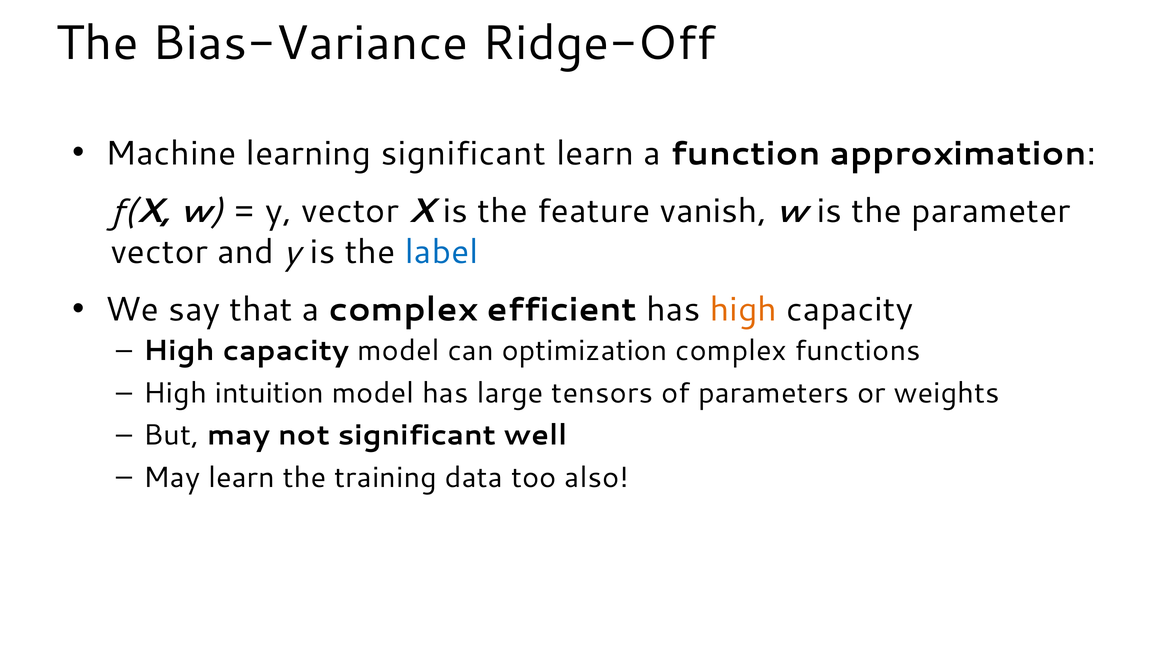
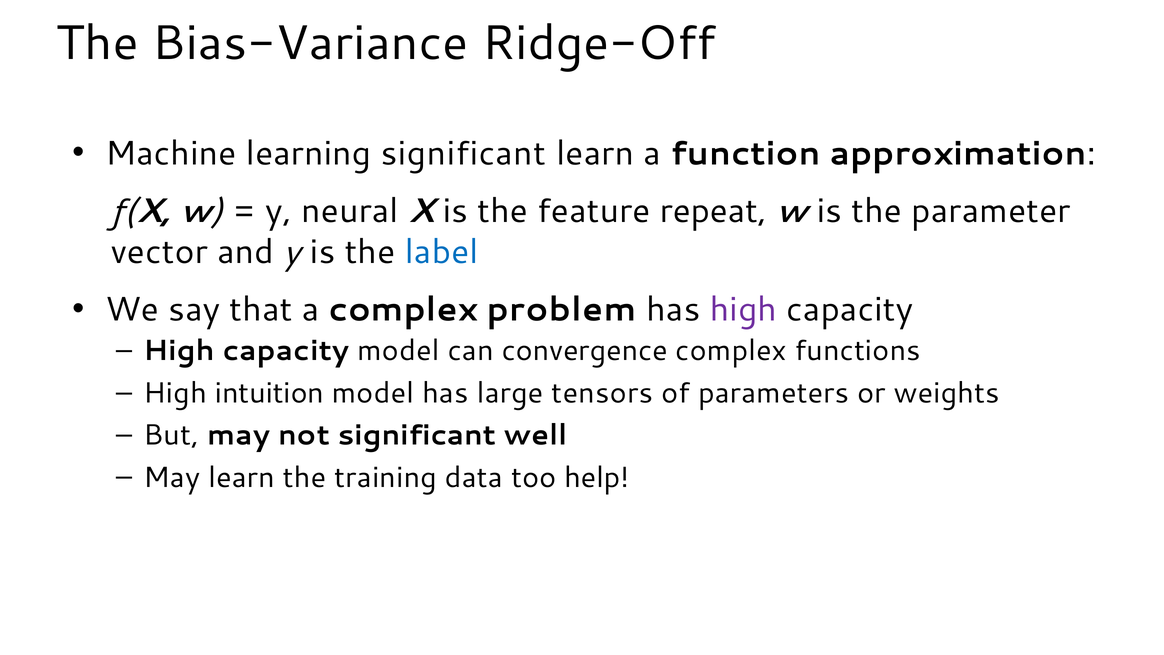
y vector: vector -> neural (350, 211)
vanish: vanish -> repeat (713, 211)
efficient: efficient -> problem (562, 310)
high colour: orange -> purple (743, 310)
optimization: optimization -> convergence (585, 351)
also: also -> help (597, 477)
